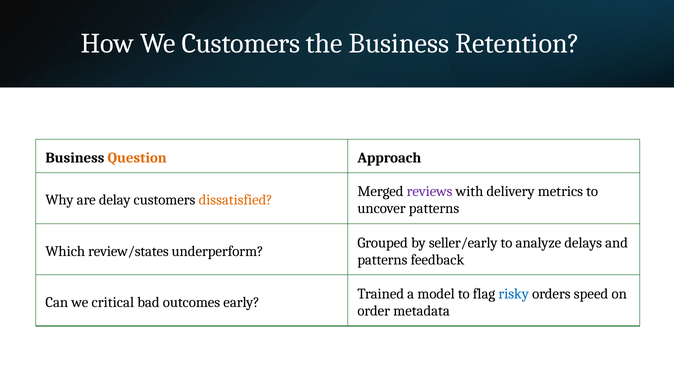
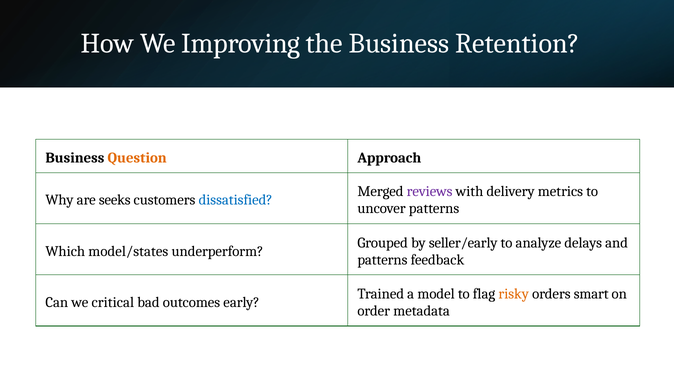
We Customers: Customers -> Improving (241, 43)
delay: delay -> seeks (115, 200)
dissatisfied colour: orange -> blue (236, 200)
review/states: review/states -> model/states (128, 251)
risky colour: blue -> orange (514, 294)
speed: speed -> smart (591, 294)
